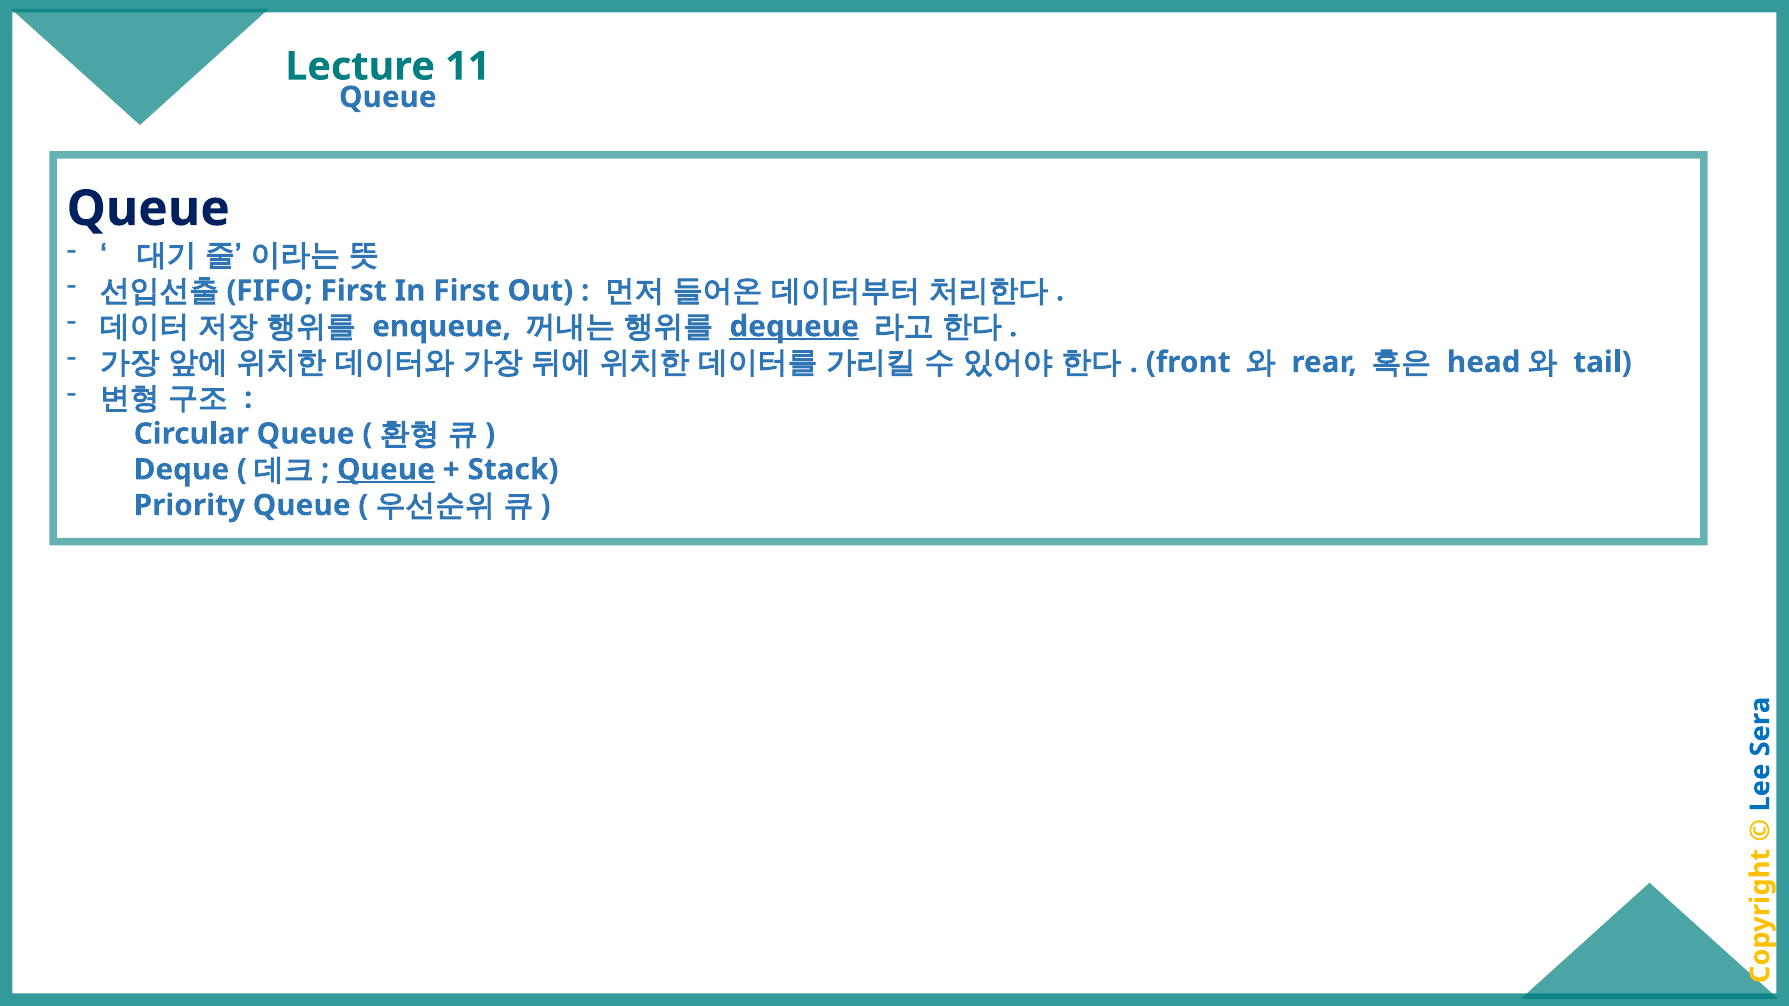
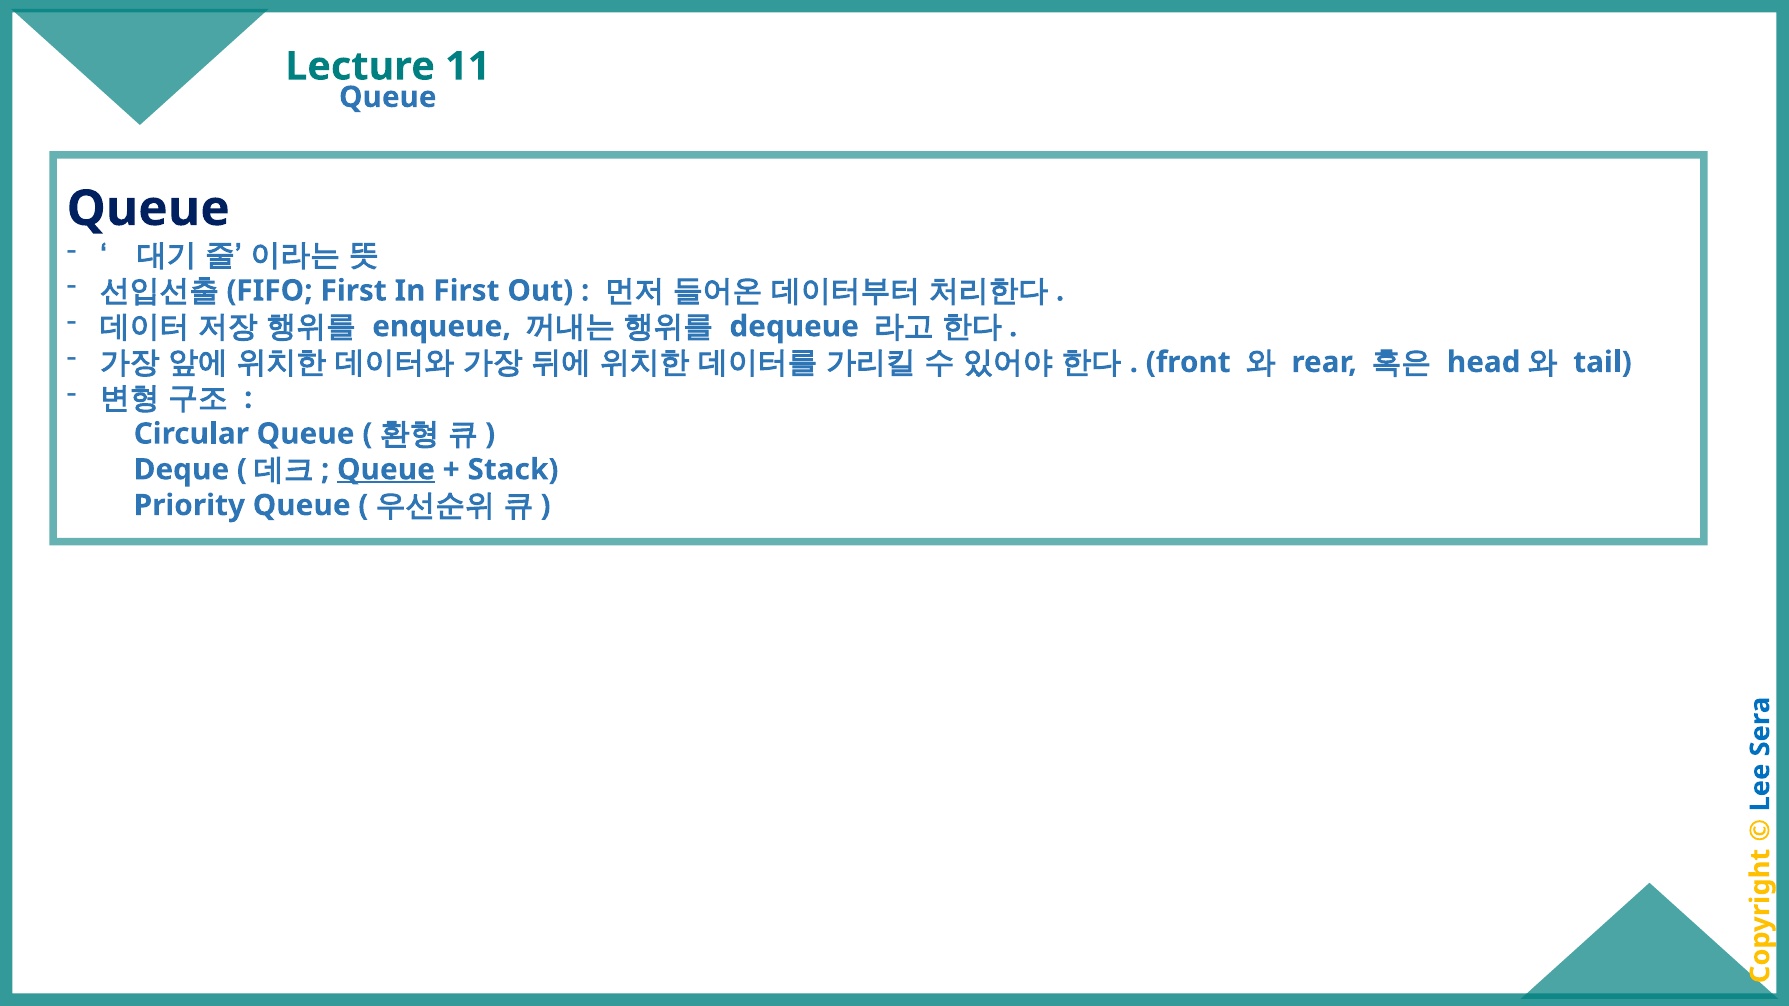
dequeue underline: present -> none (794, 327)
